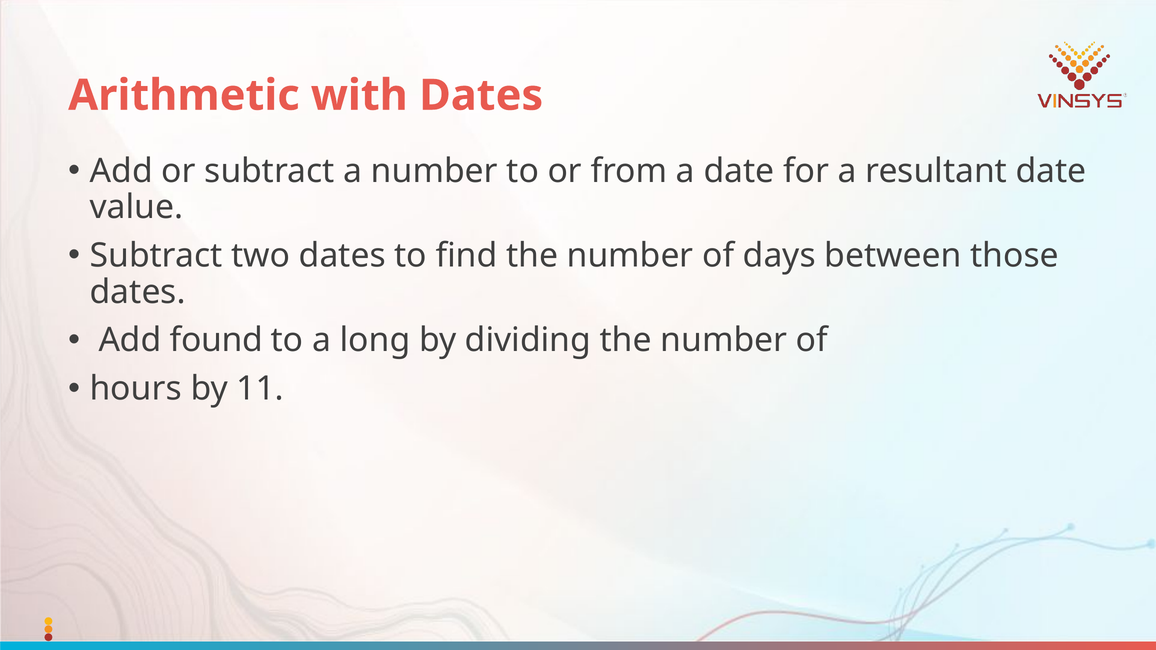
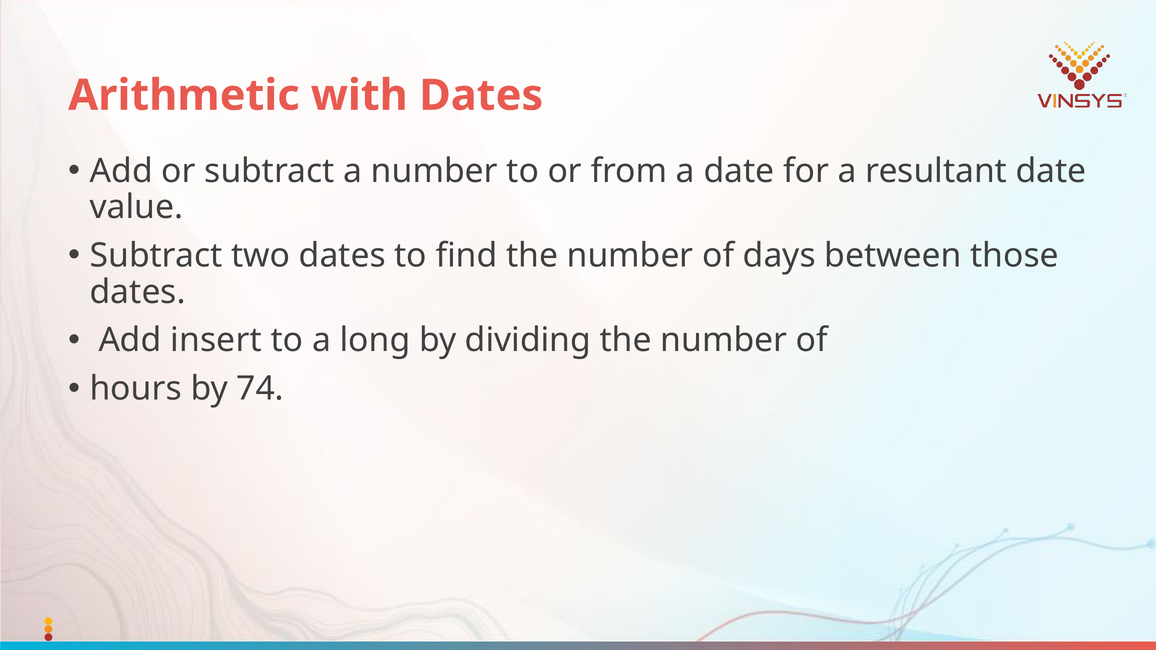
found: found -> insert (216, 340)
11: 11 -> 74 (260, 389)
